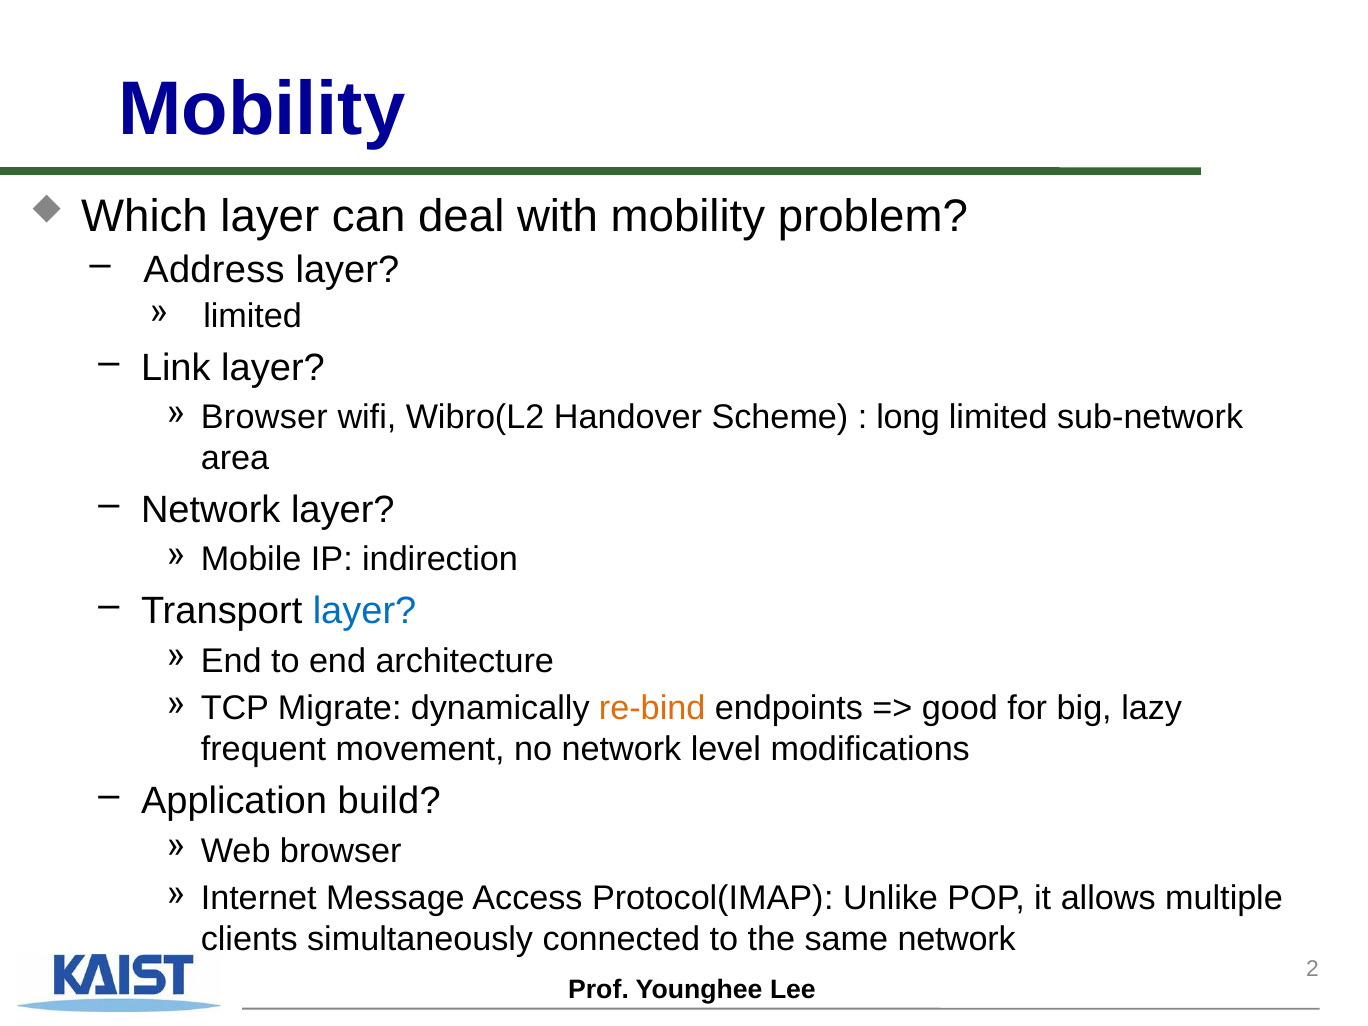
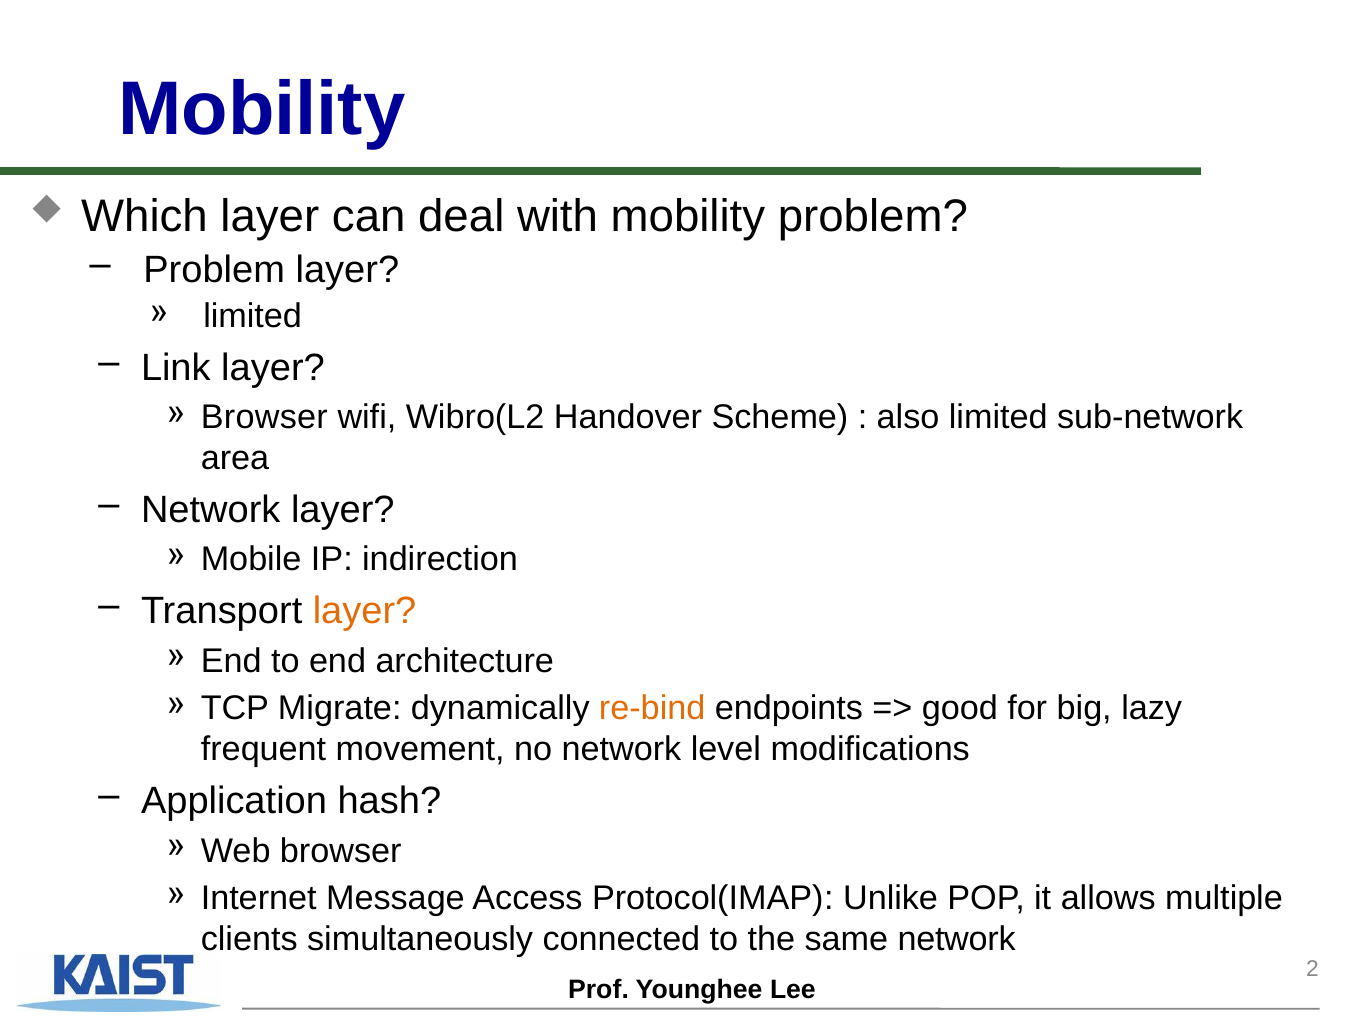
Address: Address -> Problem (214, 270)
long: long -> also (908, 418)
layer colour: blue -> orange (365, 611)
build: build -> hash (389, 801)
